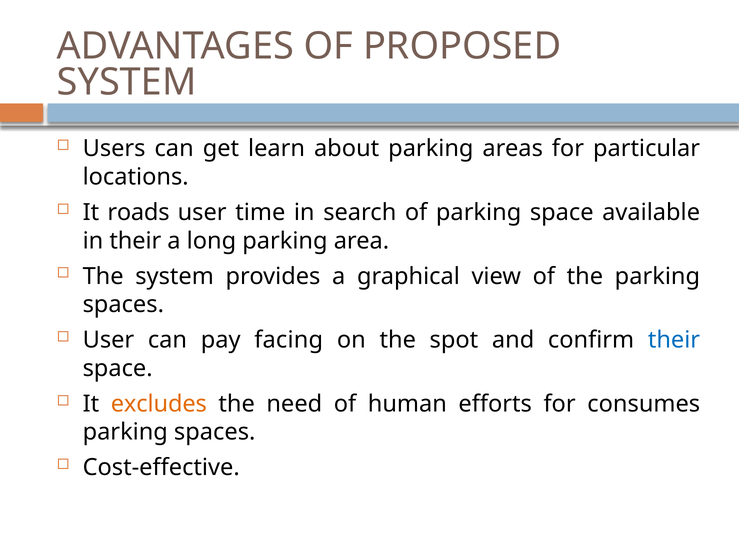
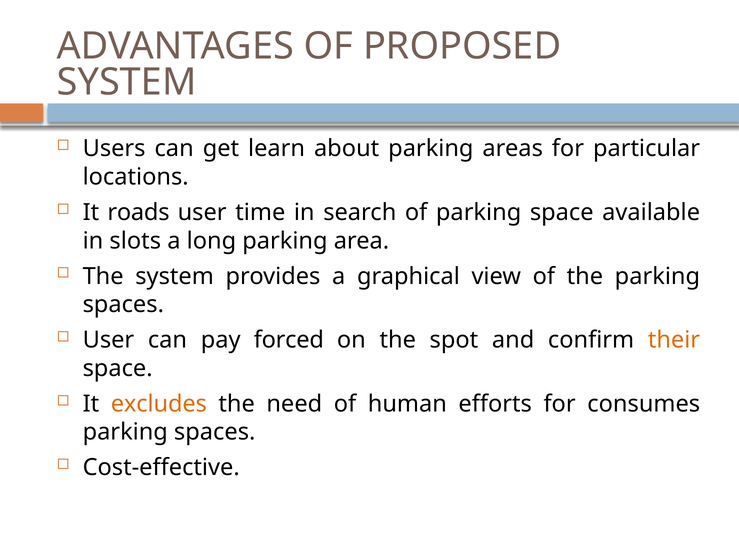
in their: their -> slots (135, 241)
facing: facing -> forced (289, 340)
their colour: blue -> orange (674, 340)
